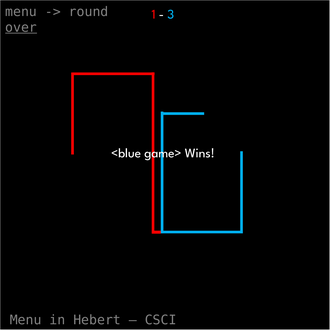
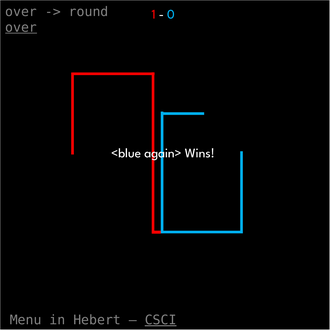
menu: menu -> over (21, 12)
3: 3 -> 0 (171, 14)
game>: game> -> again> (163, 153)
CSCI underline: none -> present (161, 320)
